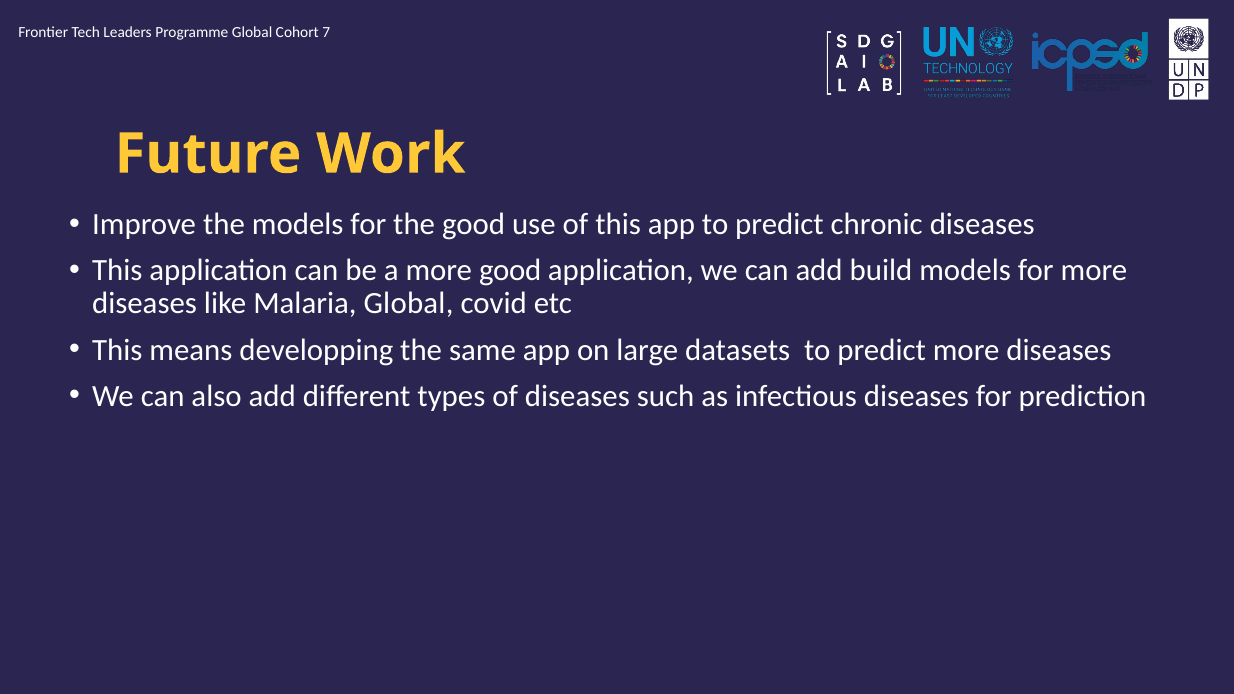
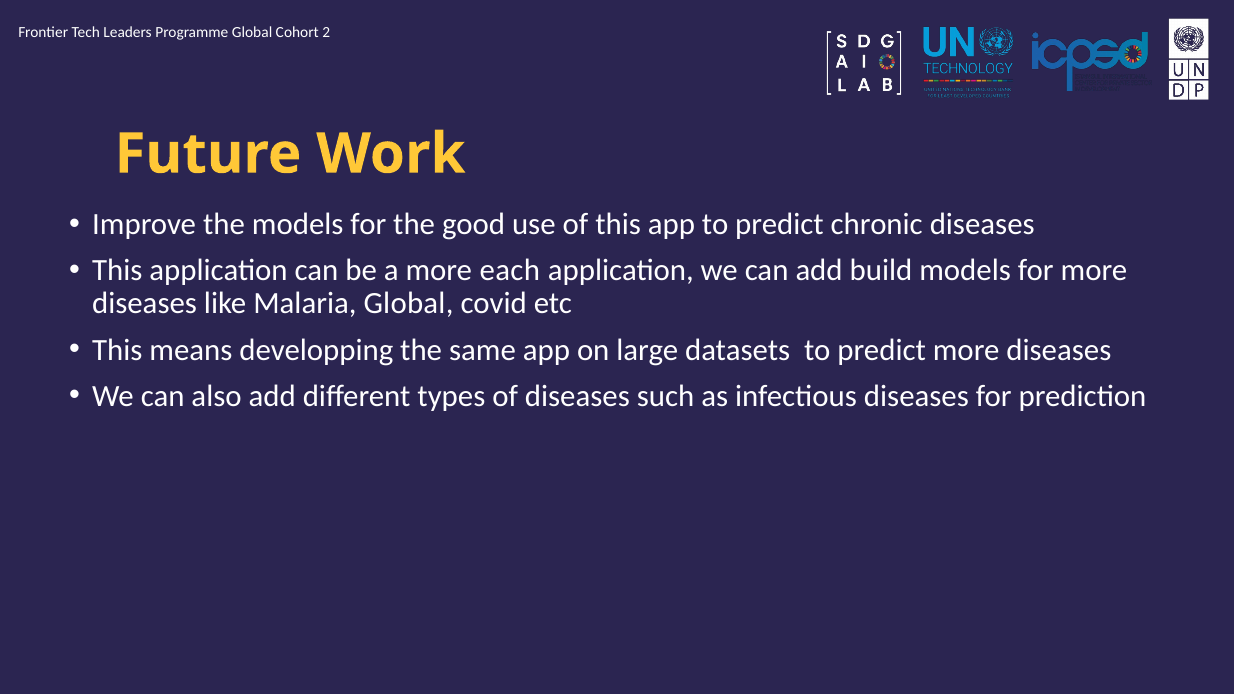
7: 7 -> 2 (326, 33)
more good: good -> each (510, 270)
